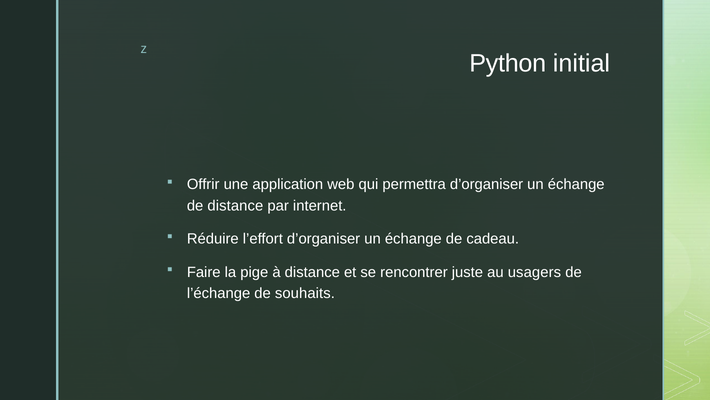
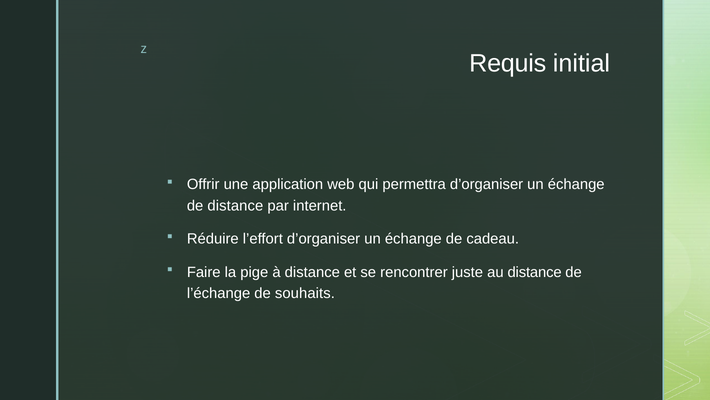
Python: Python -> Requis (508, 63)
au usagers: usagers -> distance (535, 272)
